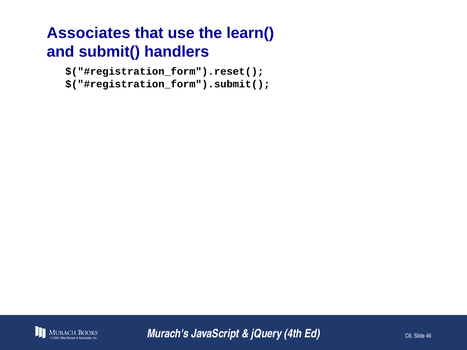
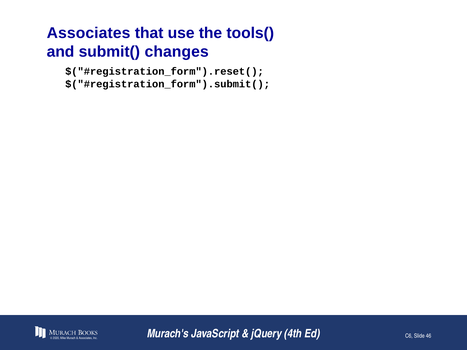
learn(: learn( -> tools( (250, 33)
handlers: handlers -> changes (177, 52)
